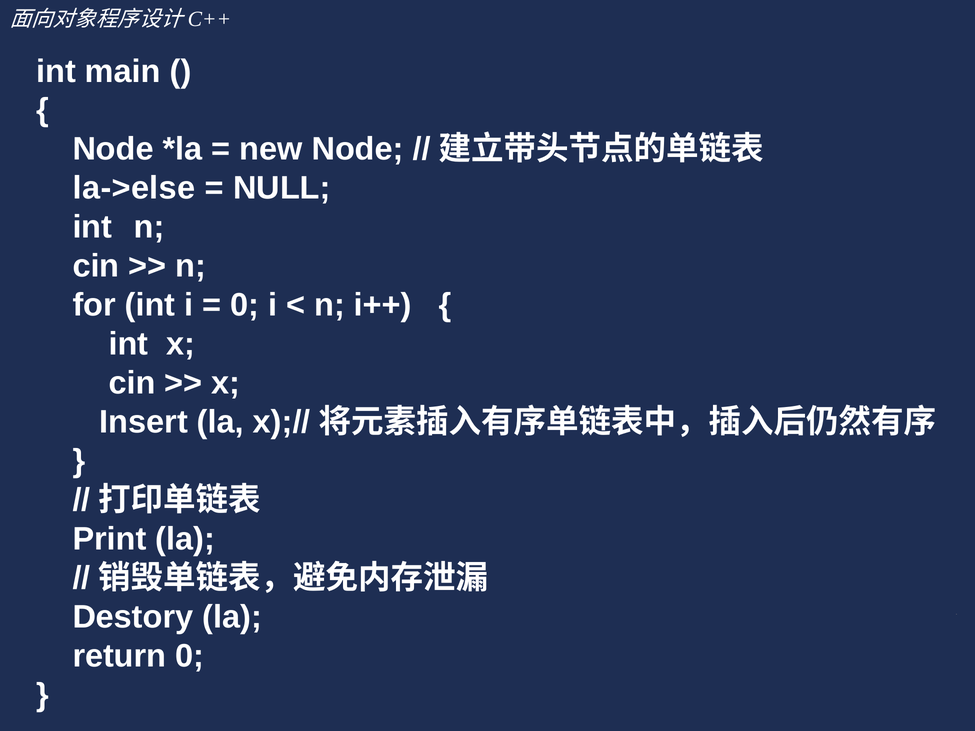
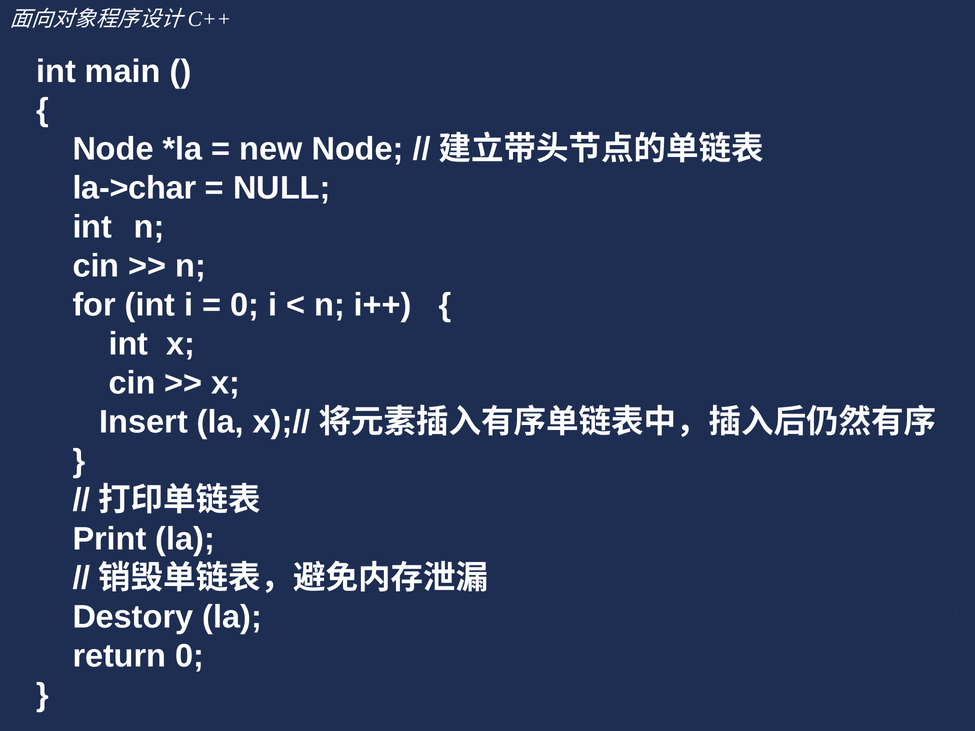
la->else: la->else -> la->char (134, 188)
